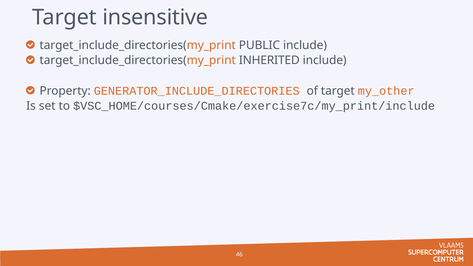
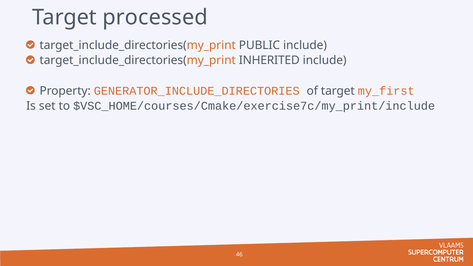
insensitive: insensitive -> processed (155, 17)
my_other: my_other -> my_first (386, 91)
